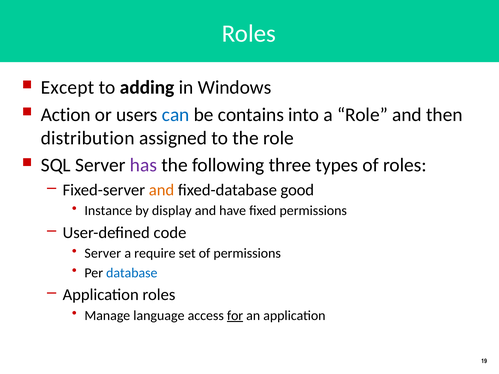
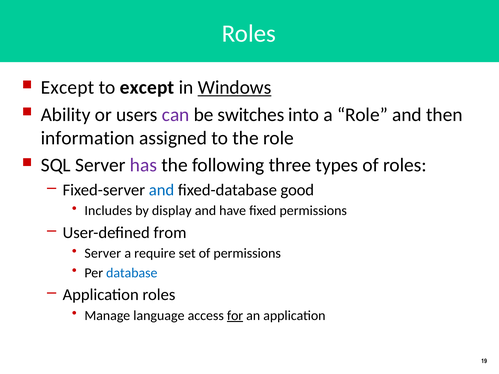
to adding: adding -> except (147, 88)
Windows underline: none -> present (235, 88)
Action: Action -> Ability (66, 115)
can colour: blue -> purple (176, 115)
contains: contains -> switches (251, 115)
distribution: distribution -> information (88, 138)
and colour: orange -> blue (162, 190)
Instance: Instance -> Includes (108, 211)
code: code -> from (170, 233)
